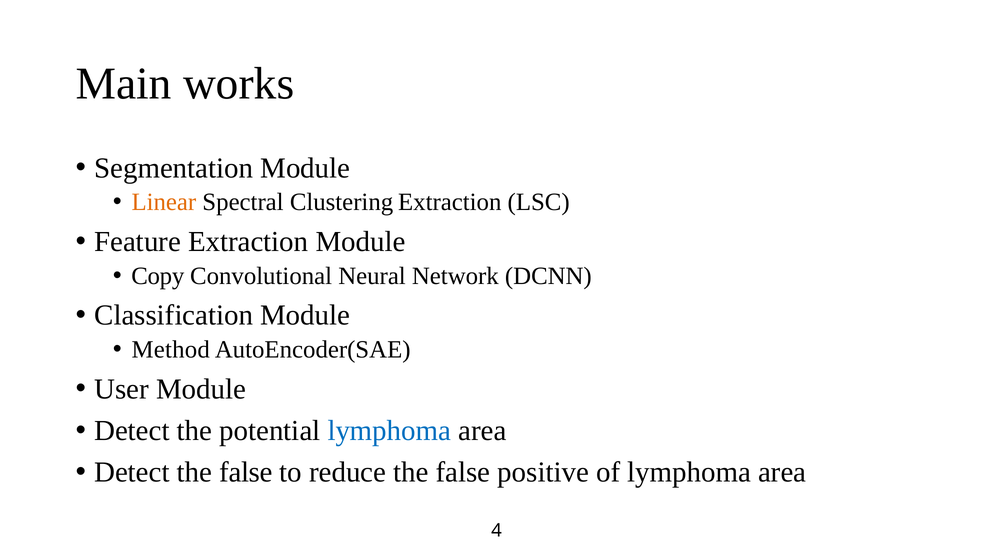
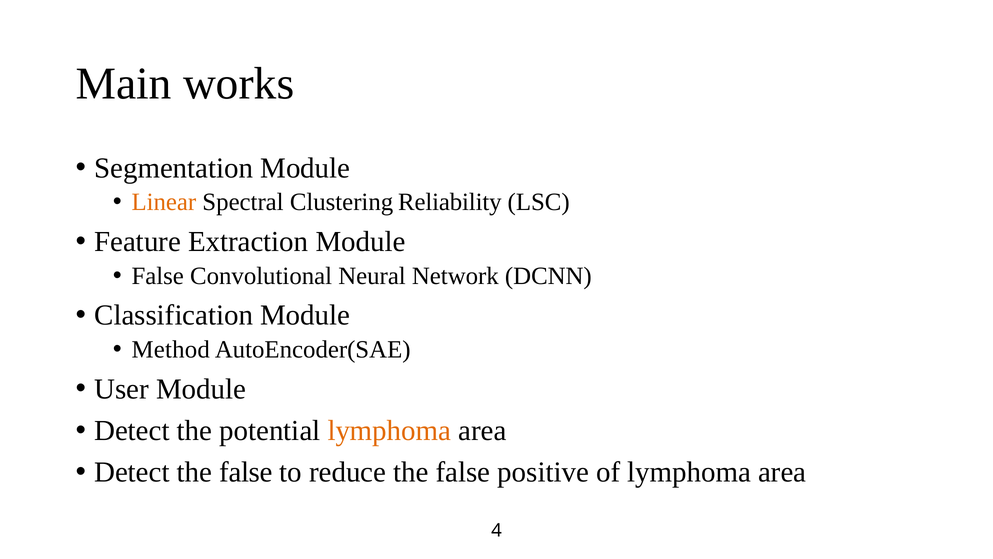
Clustering Extraction: Extraction -> Reliability (450, 202)
Copy: Copy -> False (158, 276)
lymphoma colour: blue -> orange (389, 430)
